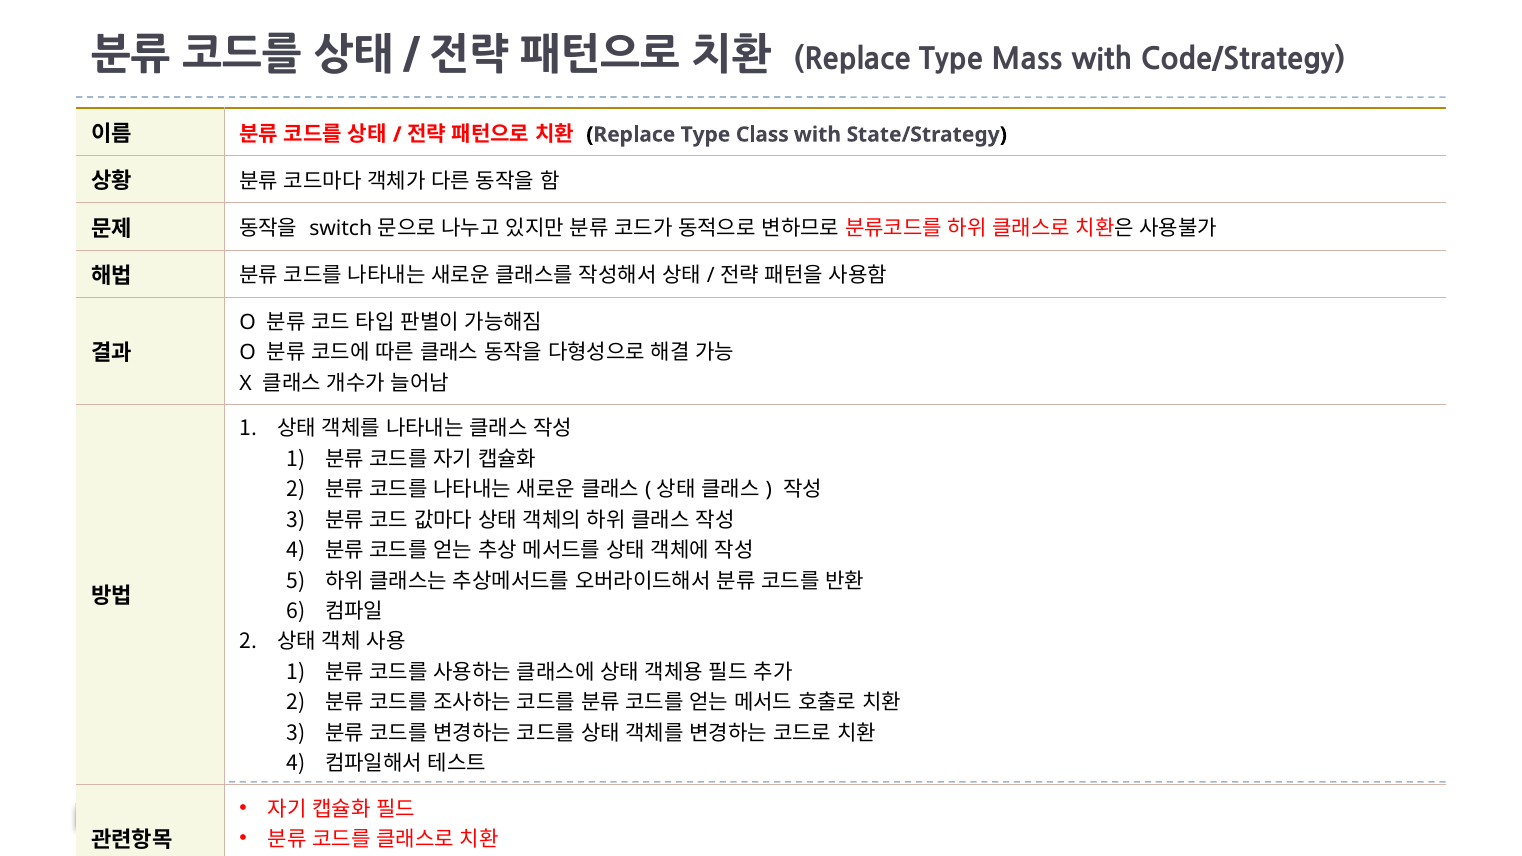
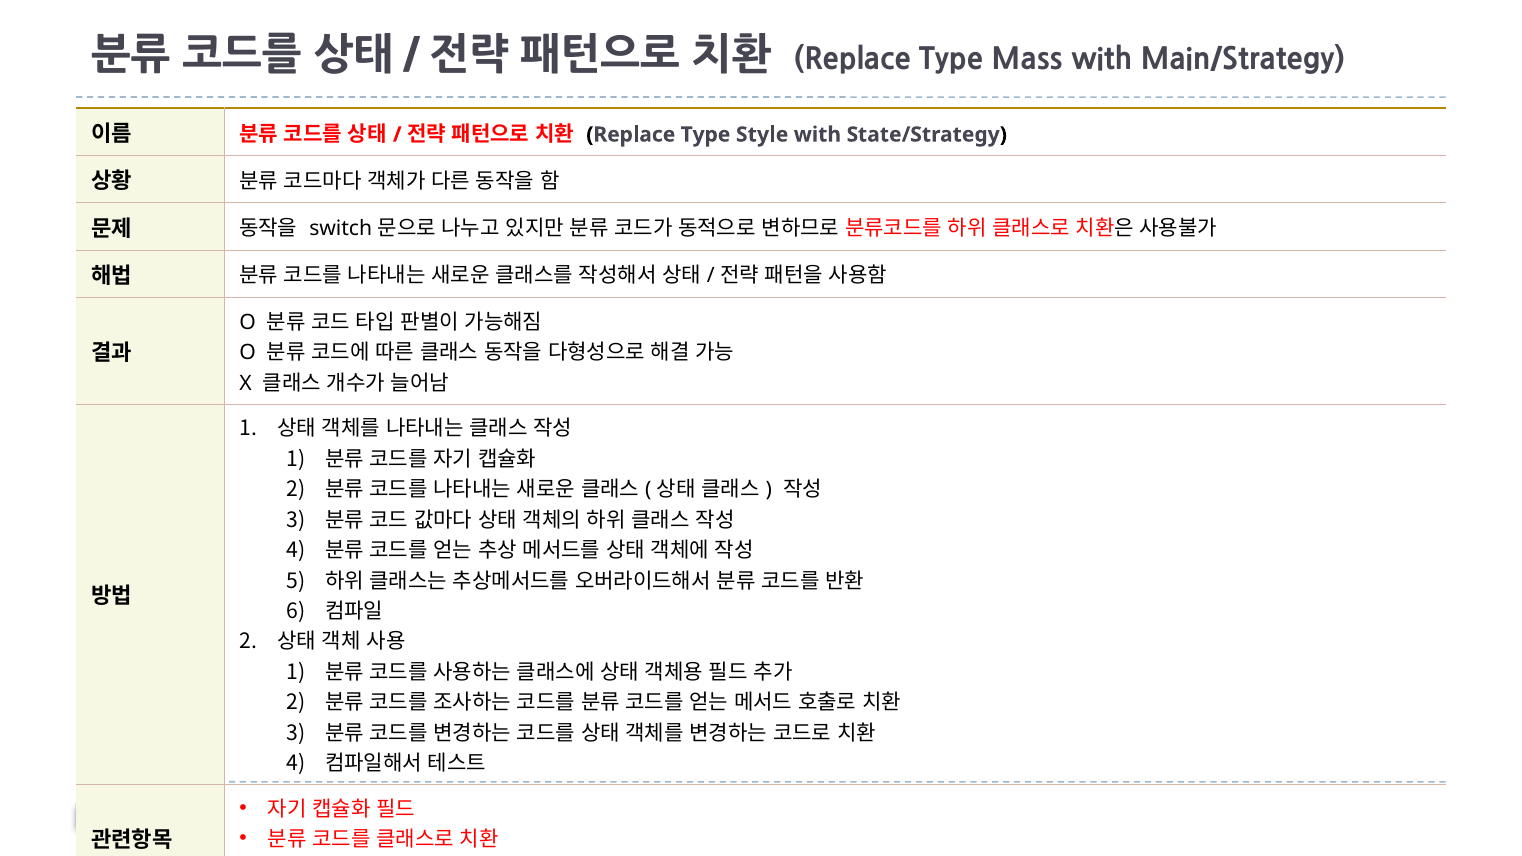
Code/Strategy: Code/Strategy -> Main/Strategy (1243, 60)
Class: Class -> Style (762, 135)
